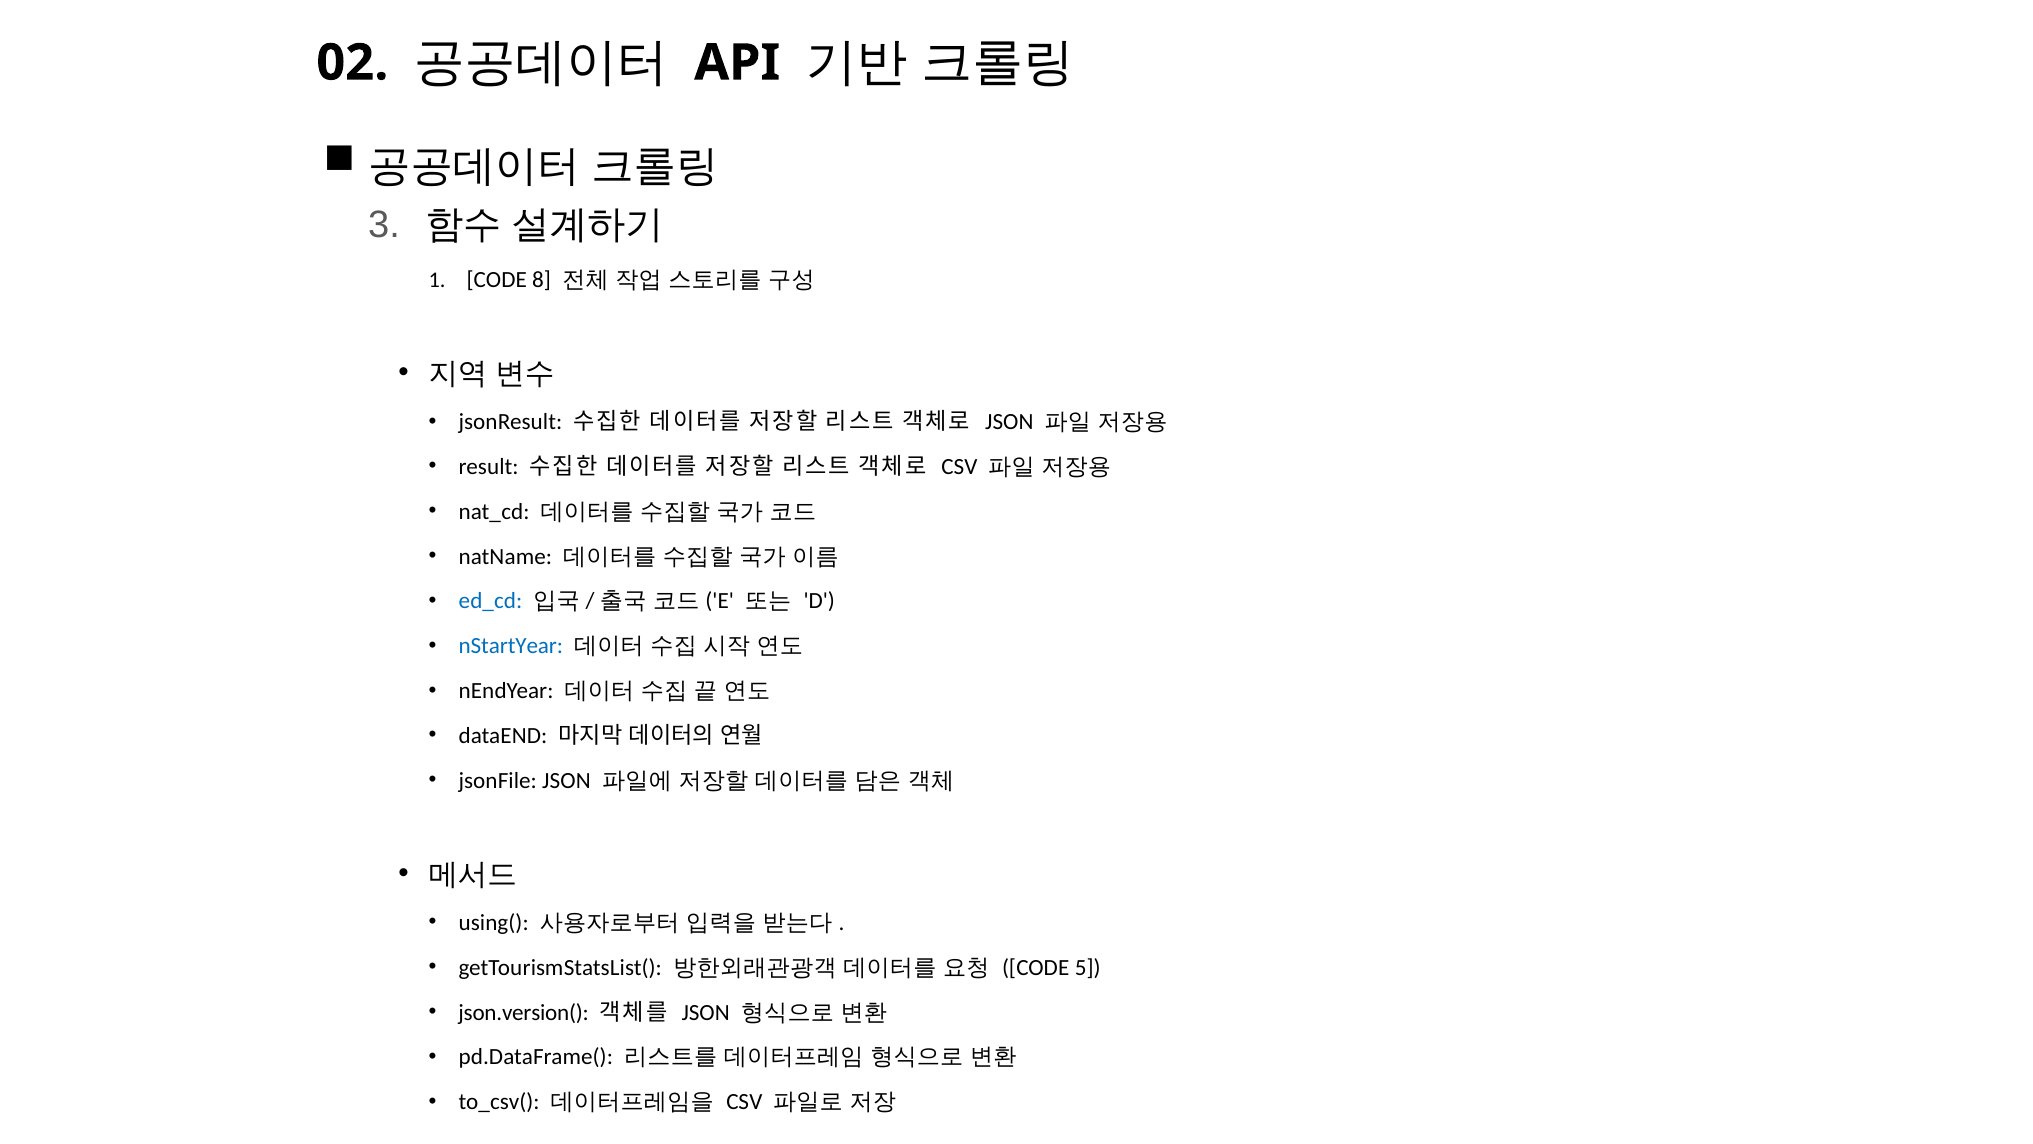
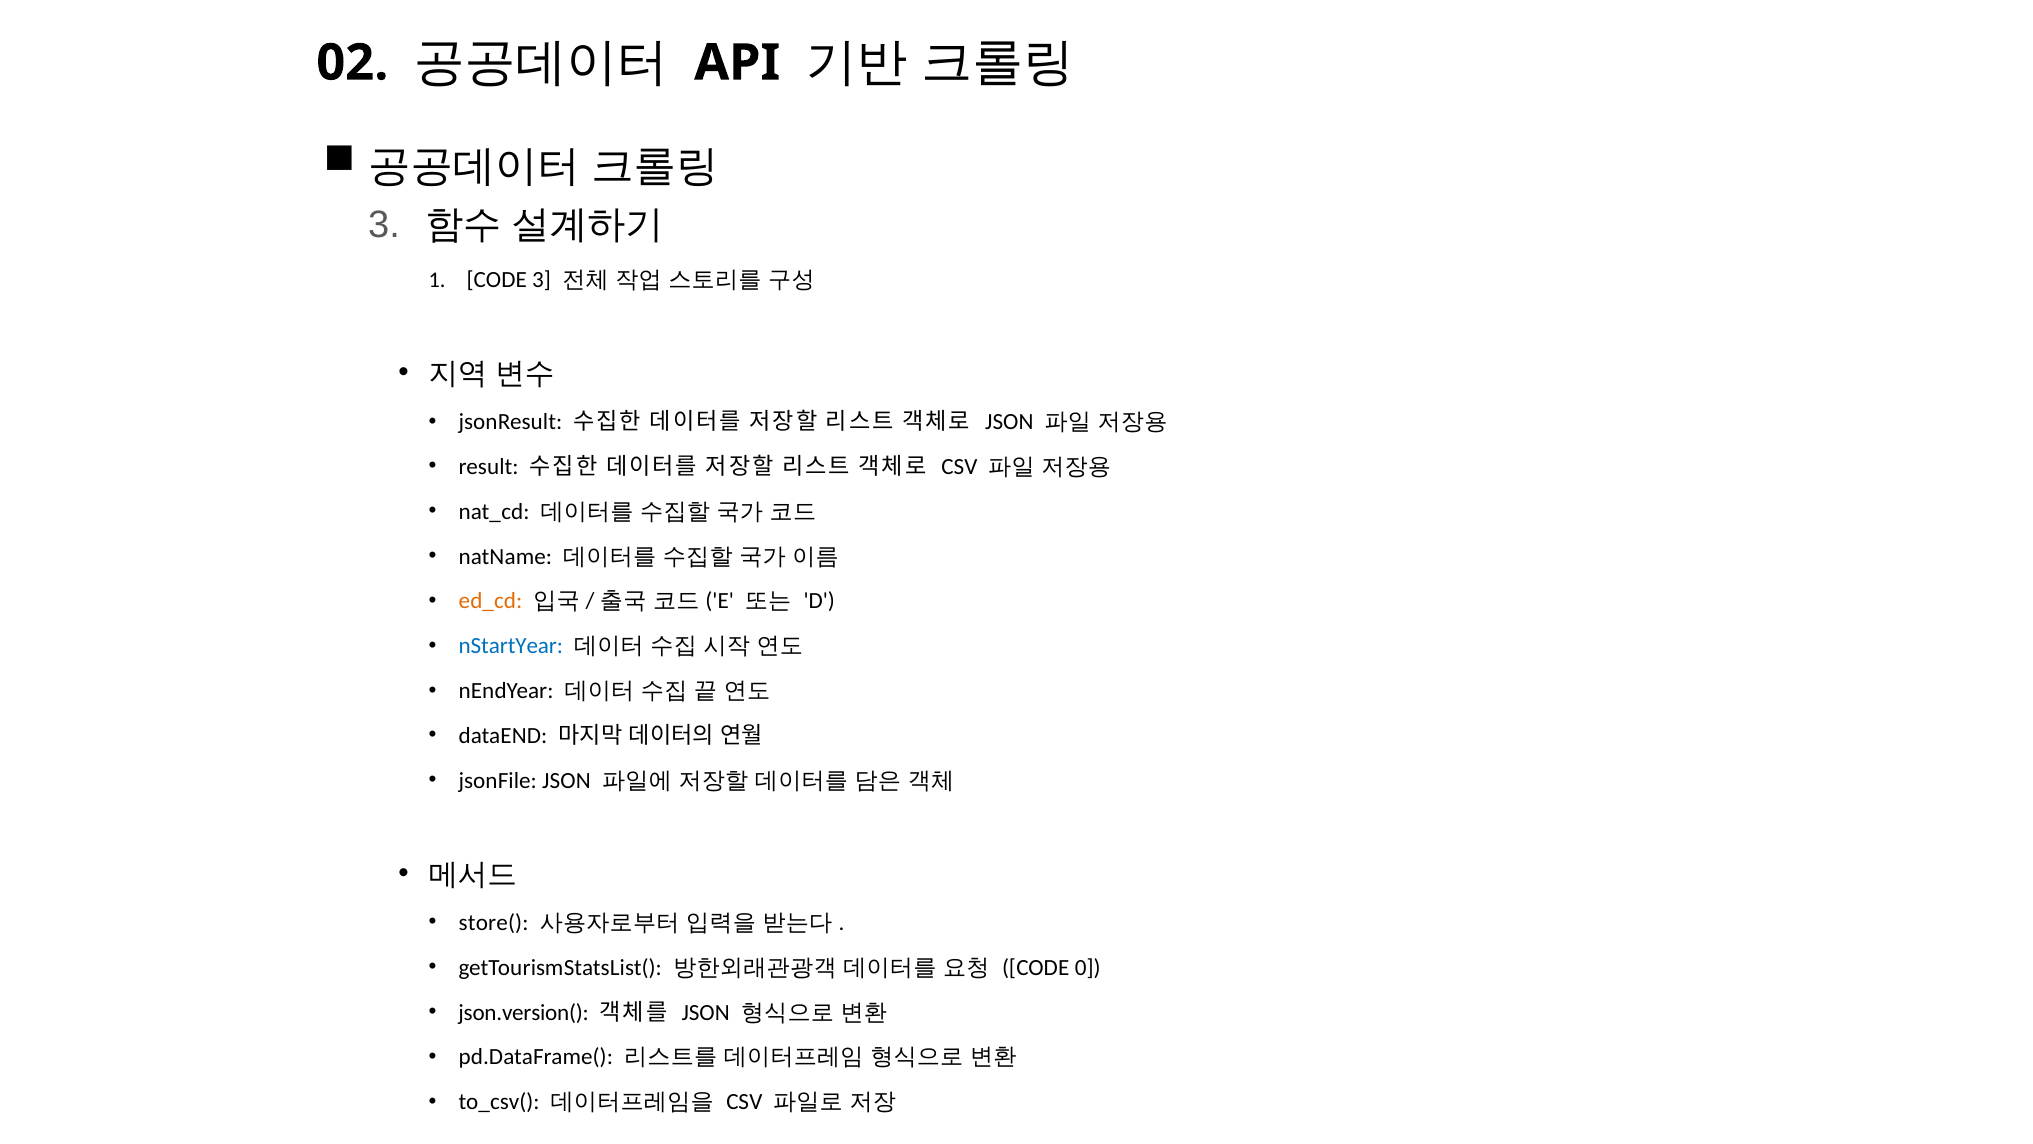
CODE 8: 8 -> 3 (542, 280)
ed_cd colour: blue -> orange (491, 601)
using(: using( -> store( (494, 923)
5: 5 -> 0 (1088, 967)
